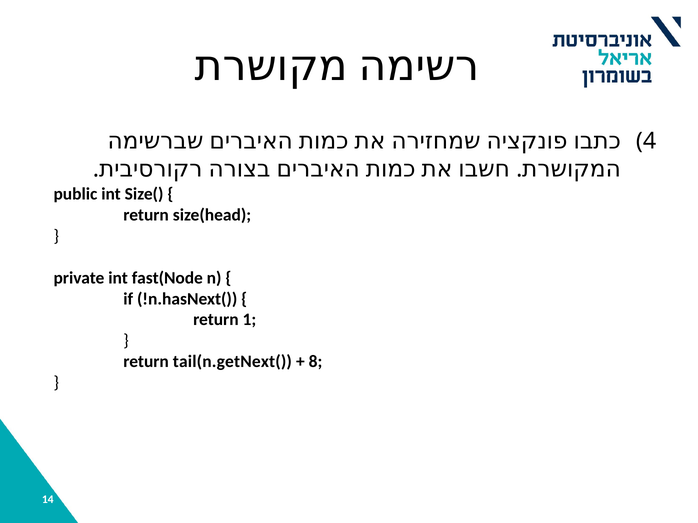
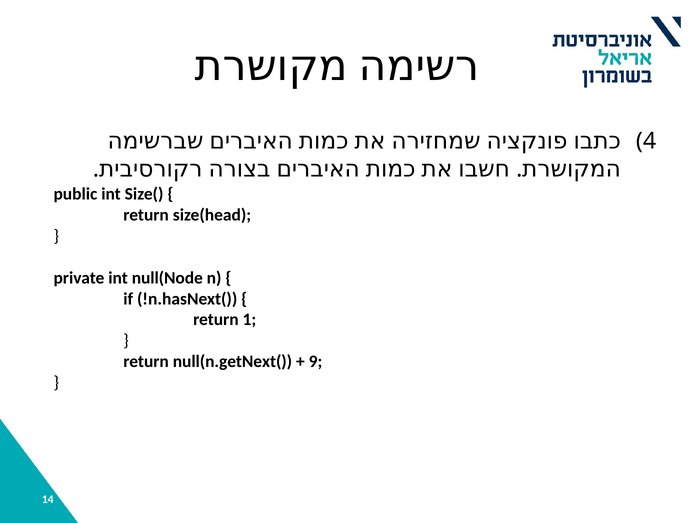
fast(Node: fast(Node -> null(Node (167, 278)
tail(n.getNext(: tail(n.getNext( -> null(n.getNext( (232, 362)
8: 8 -> 9 (315, 362)
